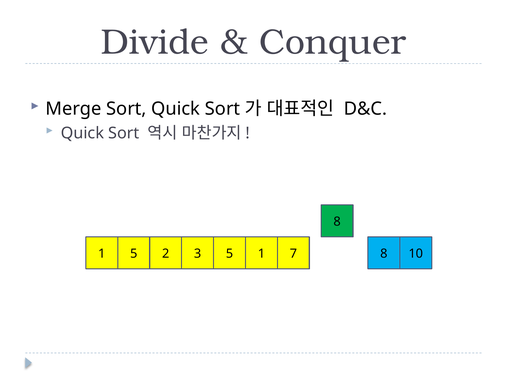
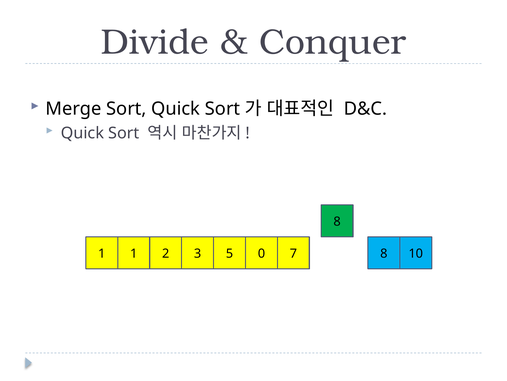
1 5: 5 -> 1 (134, 253)
5 1: 1 -> 0 (261, 253)
